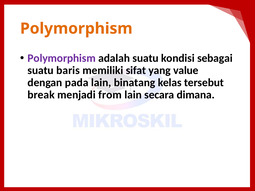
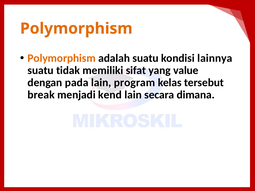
Polymorphism colour: purple -> orange (62, 58)
sebagai: sebagai -> lainnya (215, 58)
baris: baris -> tidak (68, 70)
binatang: binatang -> program (135, 83)
from: from -> kend (110, 95)
